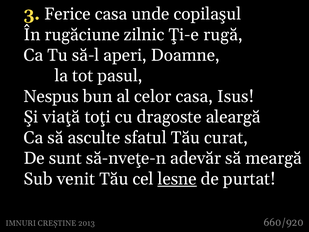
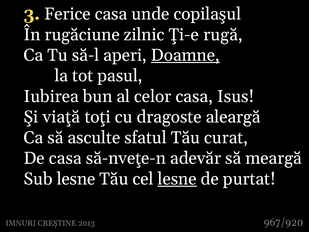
Doamne underline: none -> present (185, 55)
Nespus: Nespus -> Iubirea (51, 96)
De sunt: sunt -> casa (65, 158)
Sub venit: venit -> lesne (76, 179)
660/920: 660/920 -> 967/920 (284, 222)
